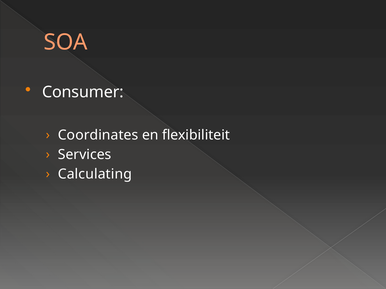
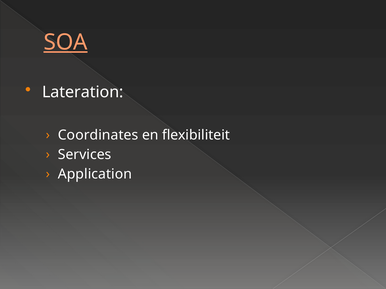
SOA underline: none -> present (66, 42)
Consumer: Consumer -> Lateration (83, 92)
Calculating: Calculating -> Application (95, 174)
